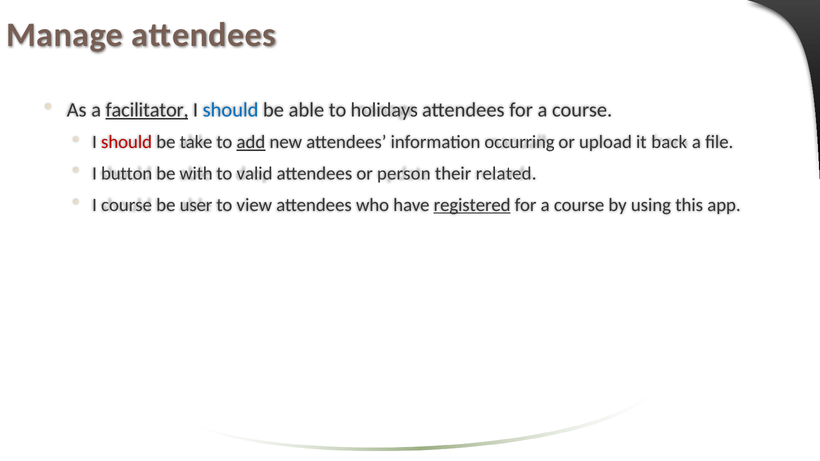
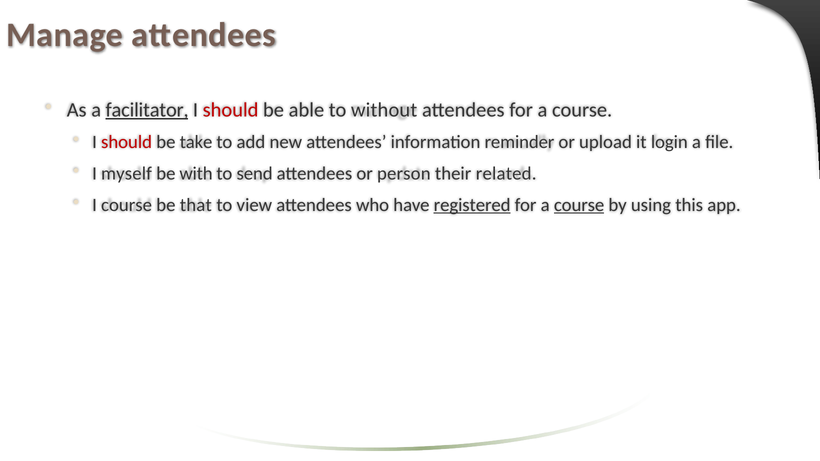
should colour: blue -> red (231, 110)
holidays: holidays -> without (384, 110)
add underline: present -> none (251, 142)
occurring: occurring -> reminder (519, 142)
back: back -> login (669, 142)
button: button -> myself (127, 174)
valid: valid -> send (255, 174)
user: user -> that (196, 205)
course underline: none -> present (579, 205)
